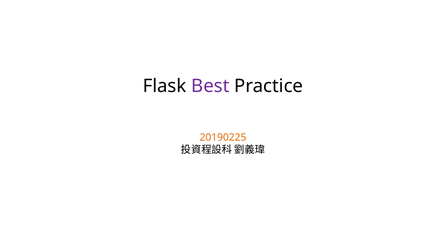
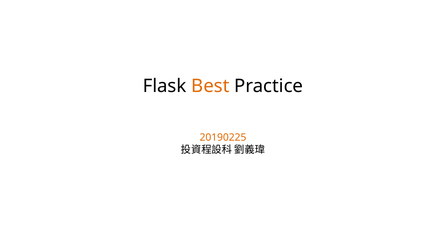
Best colour: purple -> orange (210, 86)
